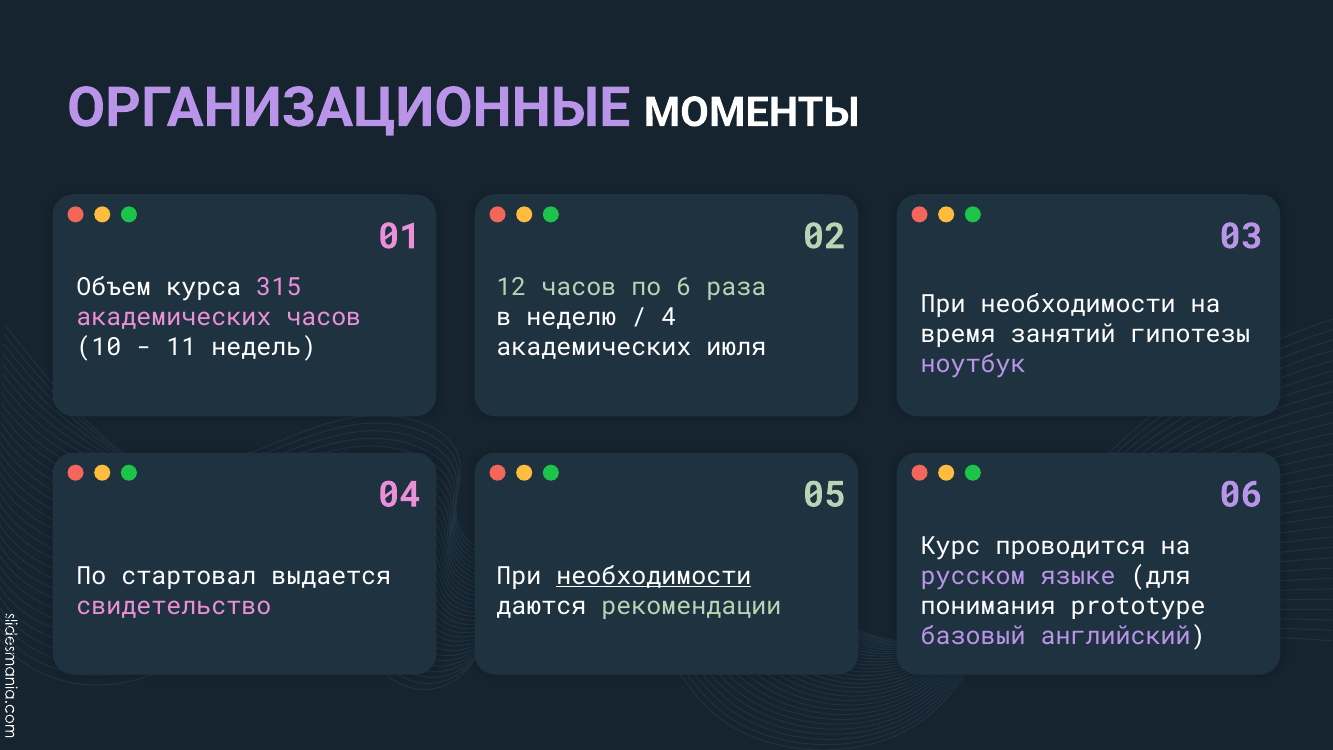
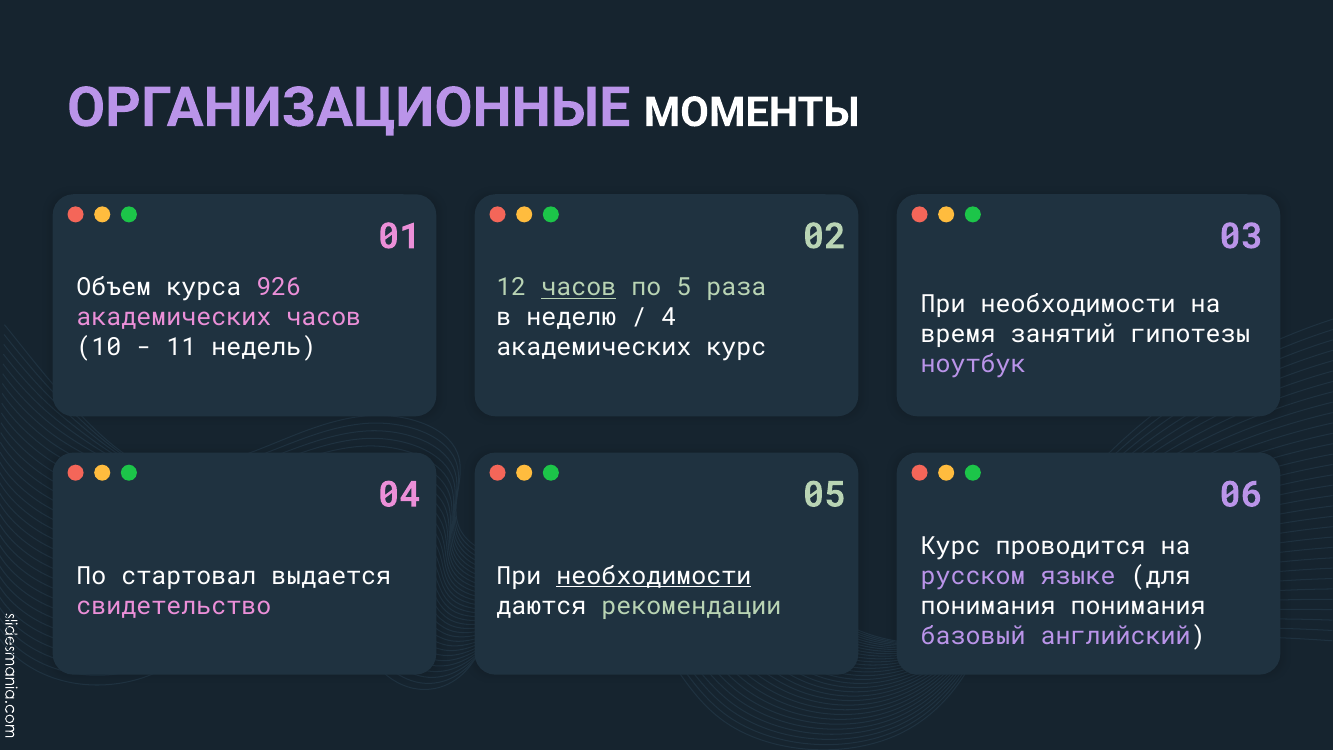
315: 315 -> 926 (279, 288)
часов underline: none -> present (579, 288)
6: 6 -> 5 (684, 288)
академических июля: июля -> курс (736, 347)
понимания prototype: prototype -> понимания (1138, 606)
